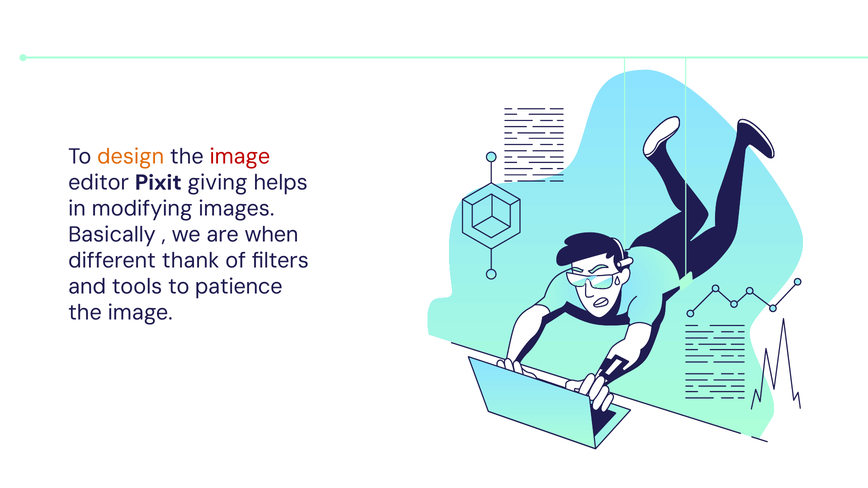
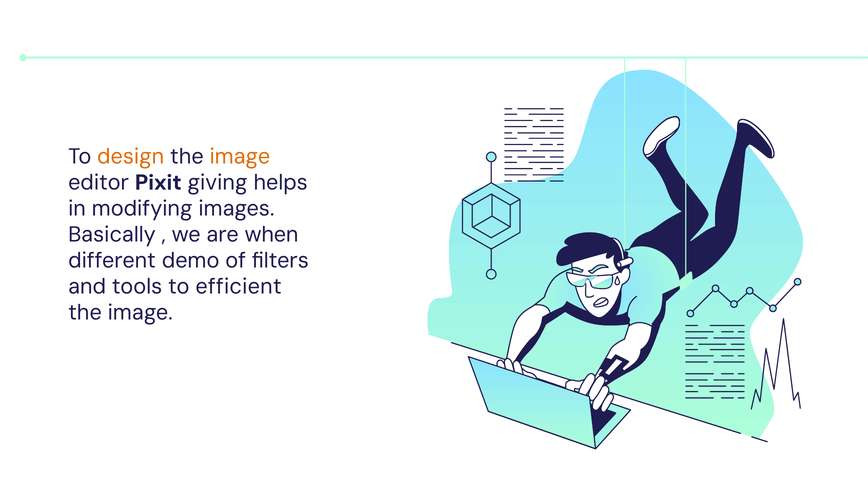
image colour: red -> orange (240, 157)
thank: thank -> demo (191, 261)
patience: patience -> efficient (239, 287)
